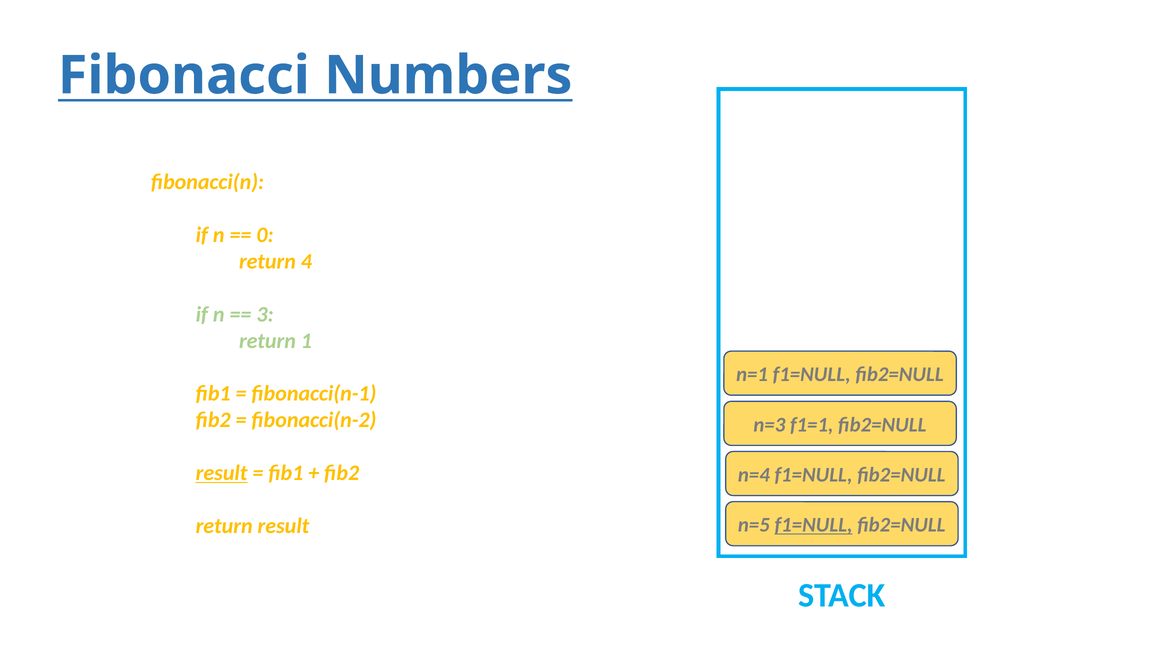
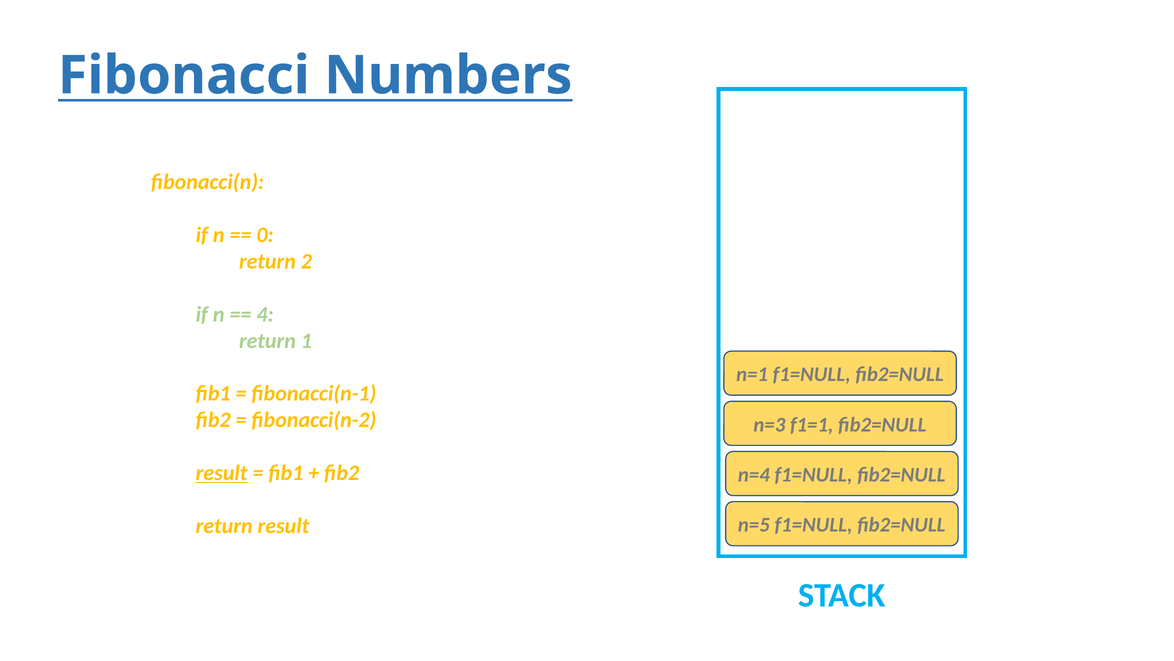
4: 4 -> 2 (306, 261)
3: 3 -> 4 (265, 314)
f1=NULL underline: present -> none (813, 525)
